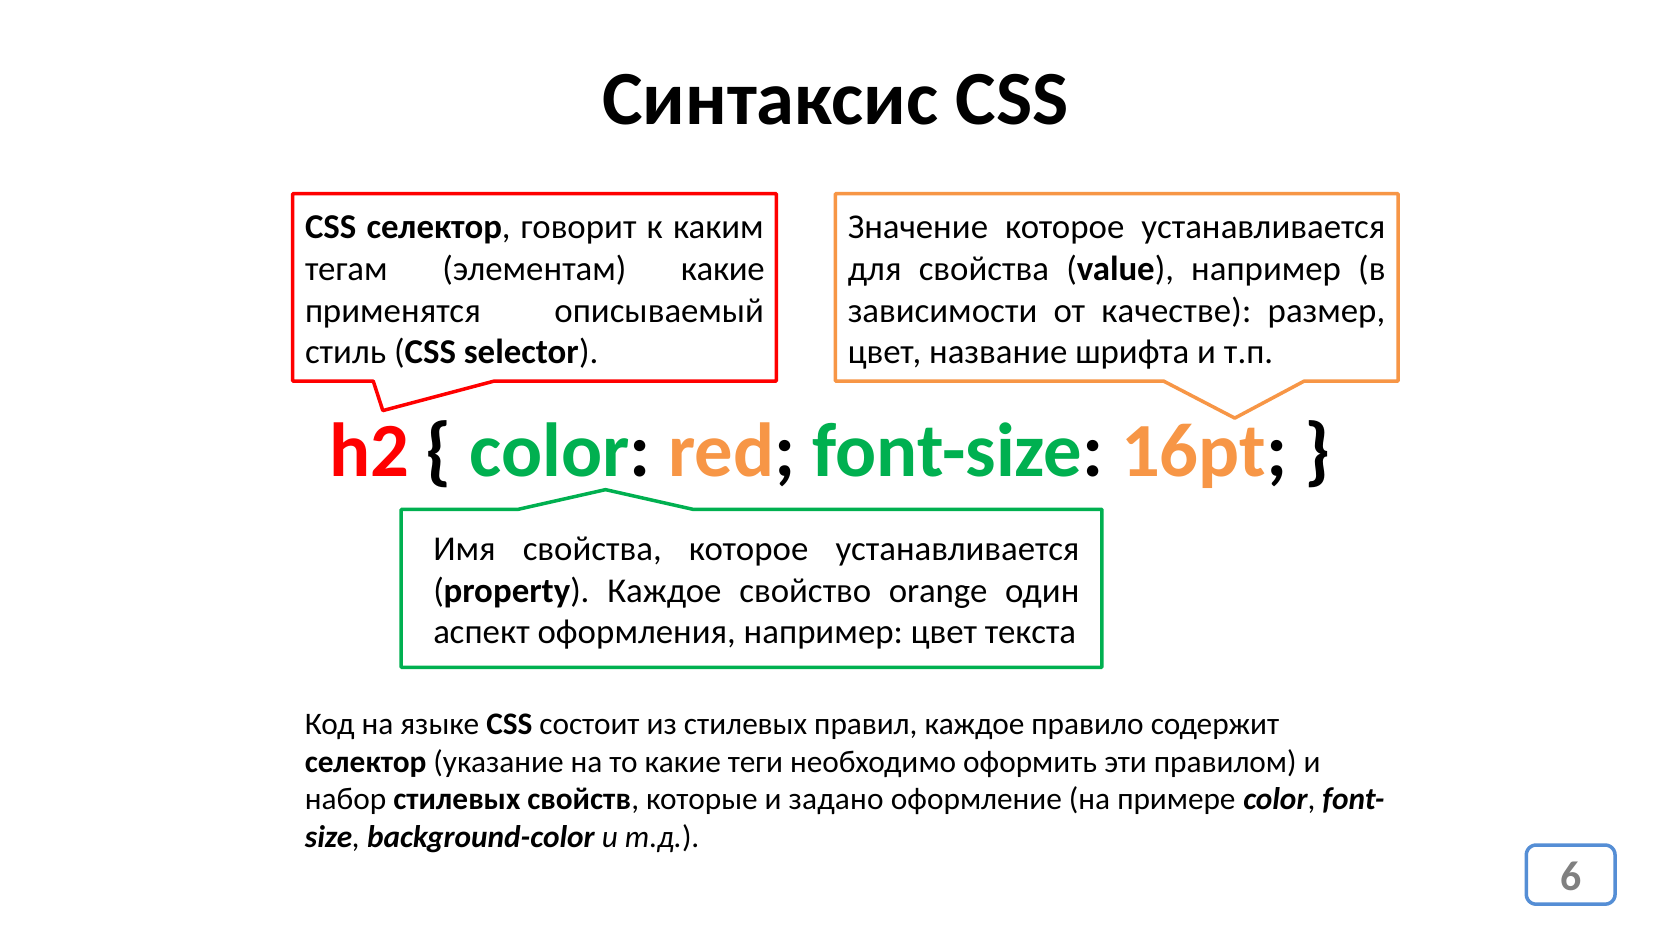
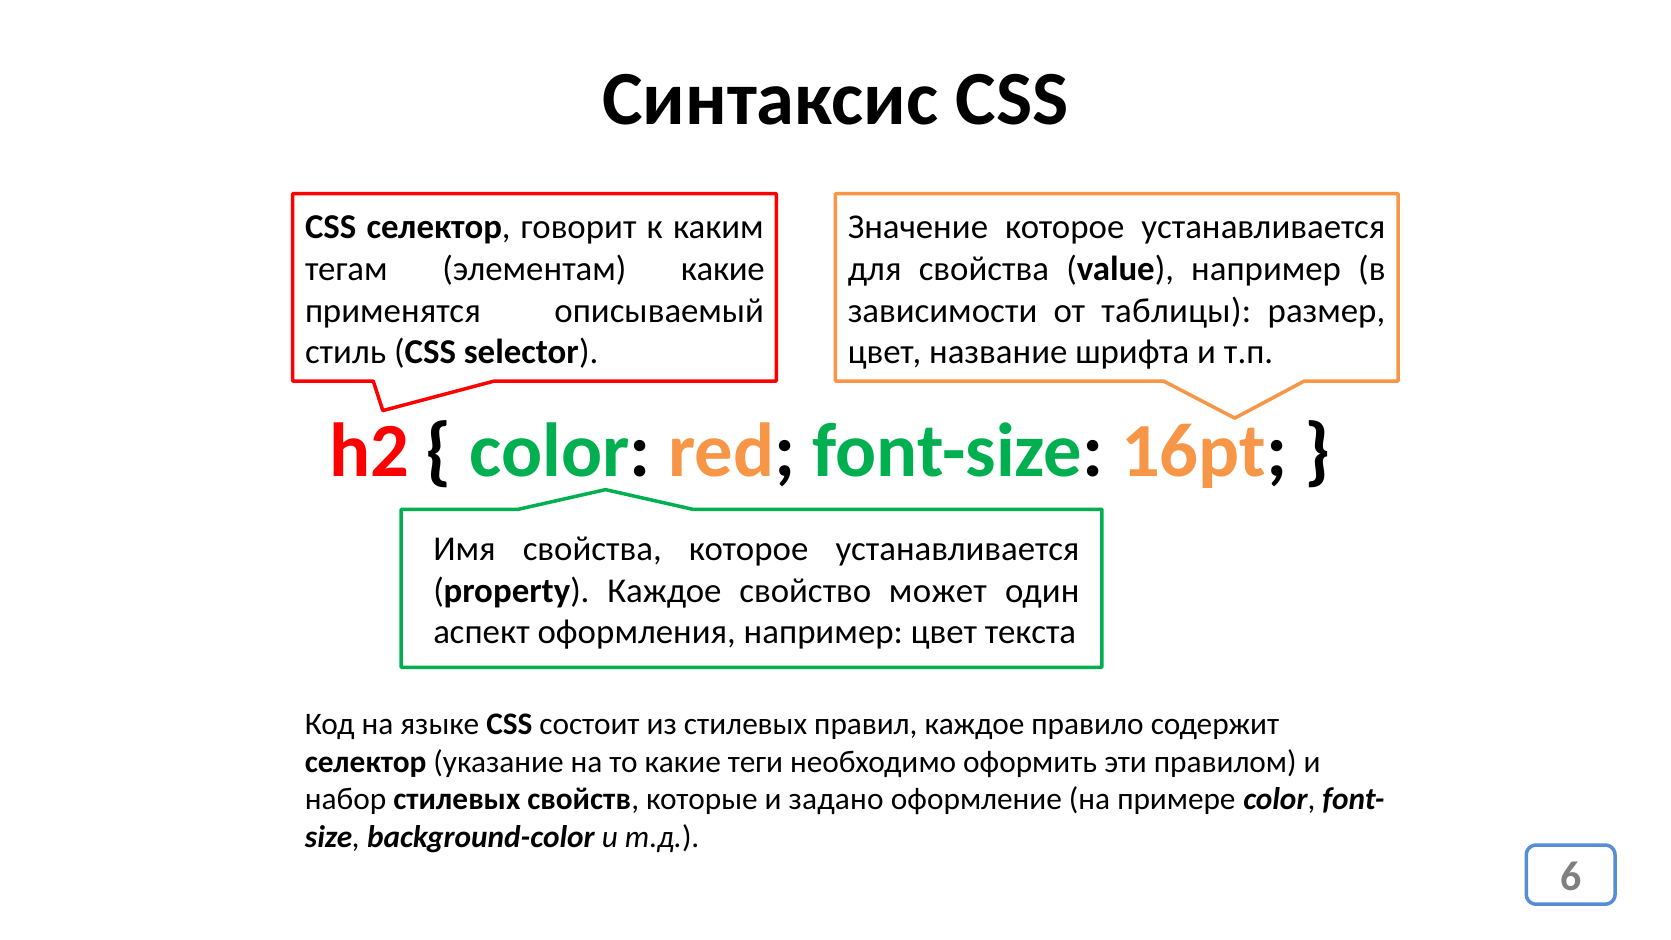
качестве: качестве -> таблицы (1176, 311)
orange: orange -> может (938, 591)
